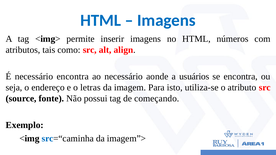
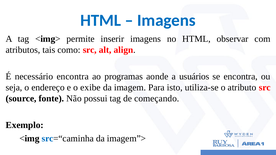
números: números -> observar (233, 39)
ao necessário: necessário -> programas (124, 77)
letras: letras -> exibe (90, 88)
